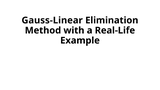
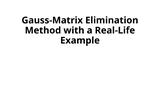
Gauss-Linear: Gauss-Linear -> Gauss-Matrix (52, 20)
